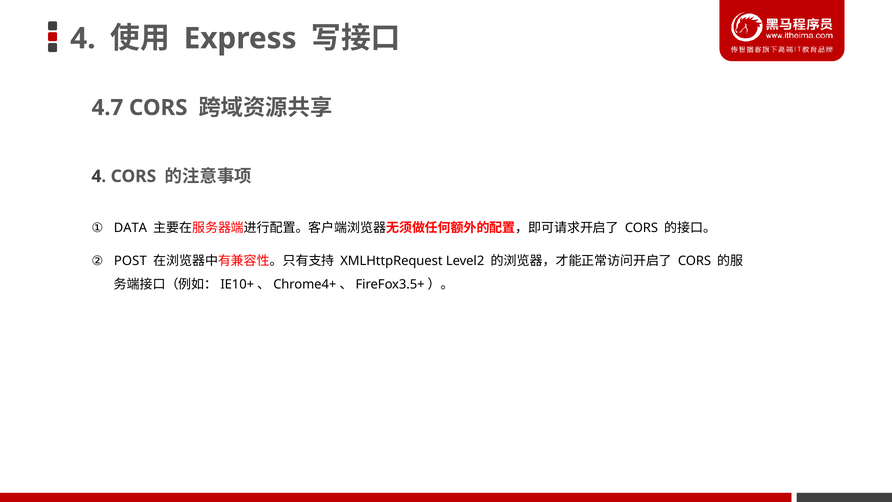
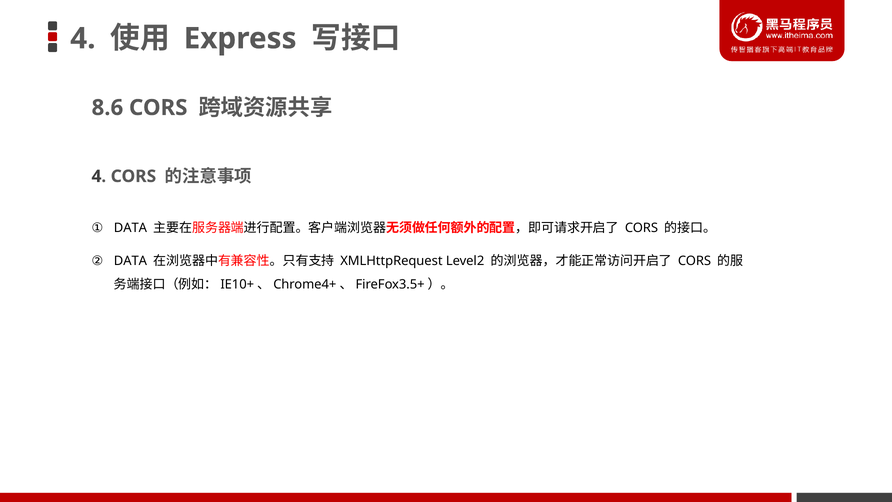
4.7: 4.7 -> 8.6 (107, 108)
POST: POST -> DATA (130, 261)
